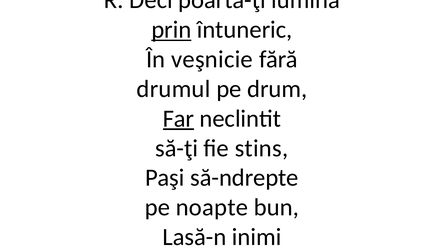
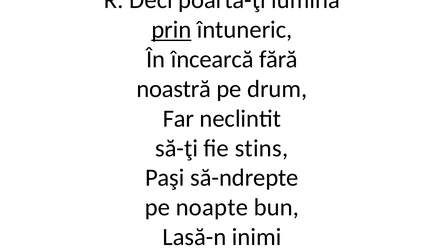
veşnicie: veşnicie -> încearcă (212, 59)
drumul: drumul -> noastră (174, 89)
Far underline: present -> none (178, 118)
